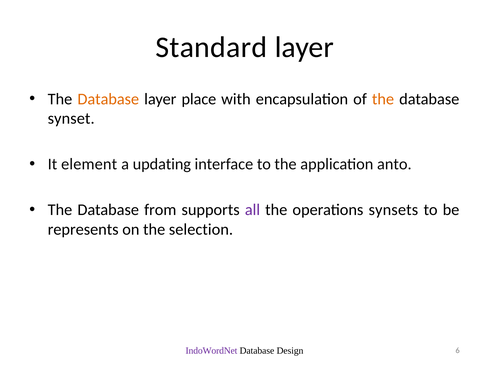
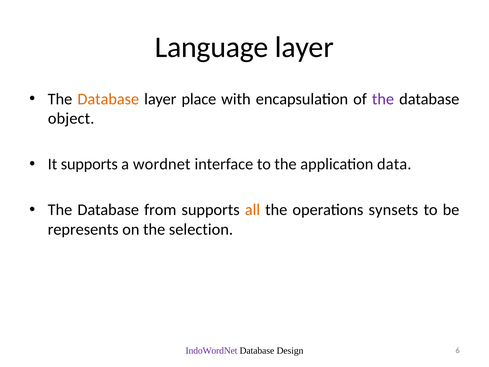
Standard: Standard -> Language (212, 47)
the colour: orange -> purple (383, 99)
synset: synset -> object (71, 119)
It element: element -> supports (89, 164)
updating: updating -> wordnet (162, 164)
anto: anto -> data (394, 164)
all colour: purple -> orange (252, 210)
